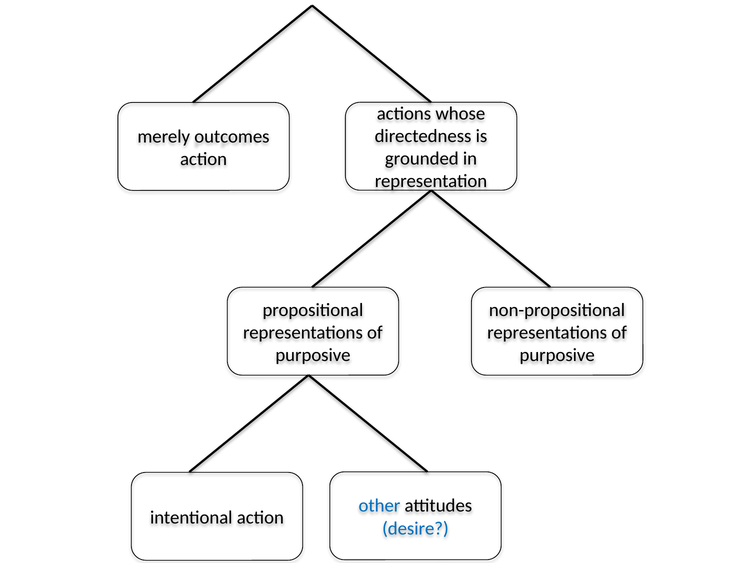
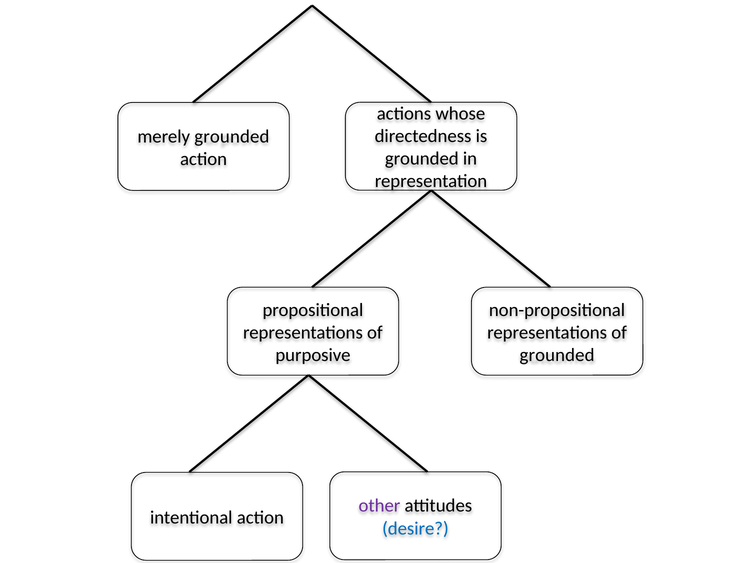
merely outcomes: outcomes -> grounded (232, 136)
purposive: purposive -> grounded (557, 355)
other colour: blue -> purple (379, 506)
